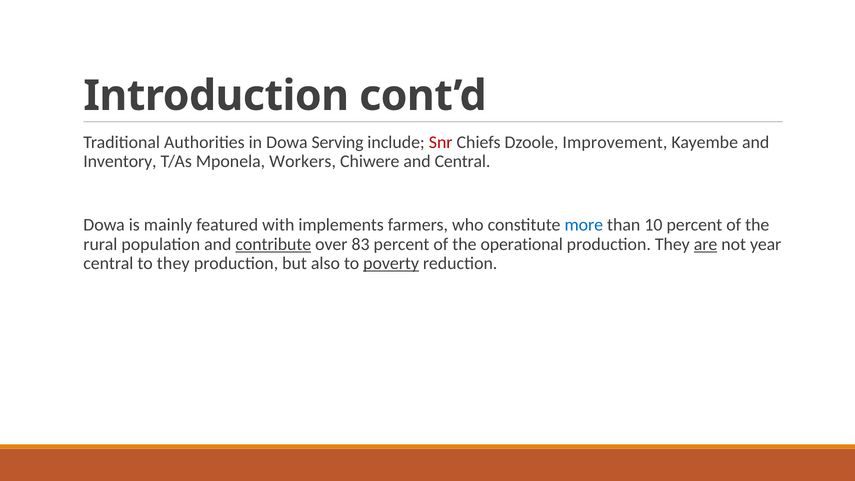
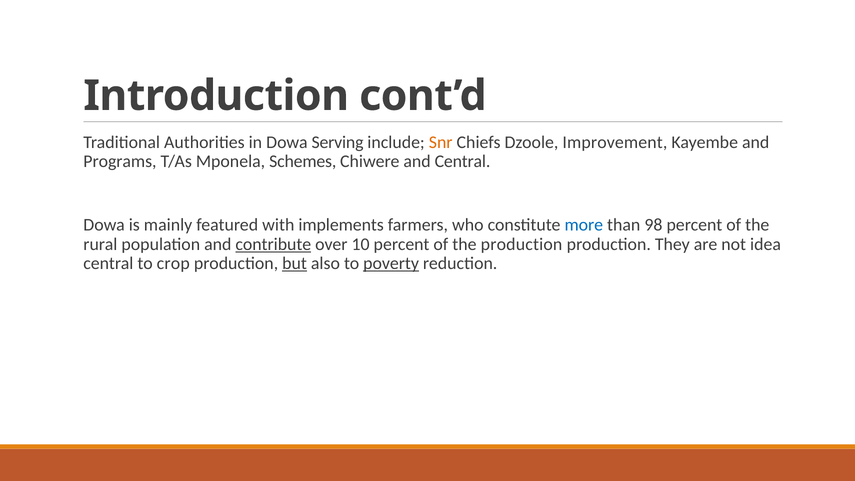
Snr colour: red -> orange (441, 142)
Inventory: Inventory -> Programs (120, 161)
Workers: Workers -> Schemes (303, 161)
10: 10 -> 98 (653, 225)
83: 83 -> 10 (361, 244)
the operational: operational -> production (522, 244)
are underline: present -> none (706, 244)
year: year -> idea (766, 244)
to they: they -> crop (173, 263)
but underline: none -> present (295, 263)
